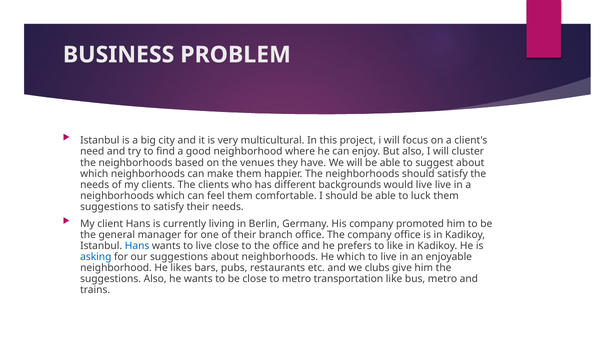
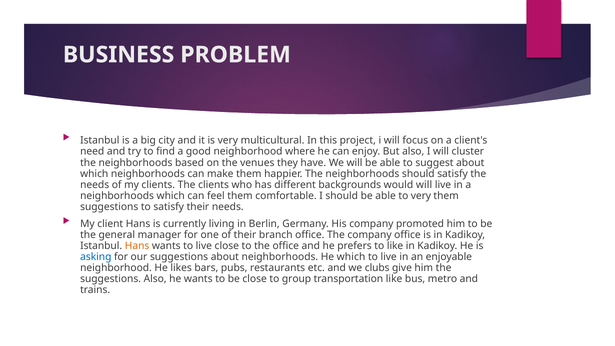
would live: live -> will (424, 185)
to luck: luck -> very (421, 196)
Hans colour: blue -> orange (137, 246)
to metro: metro -> group (297, 279)
